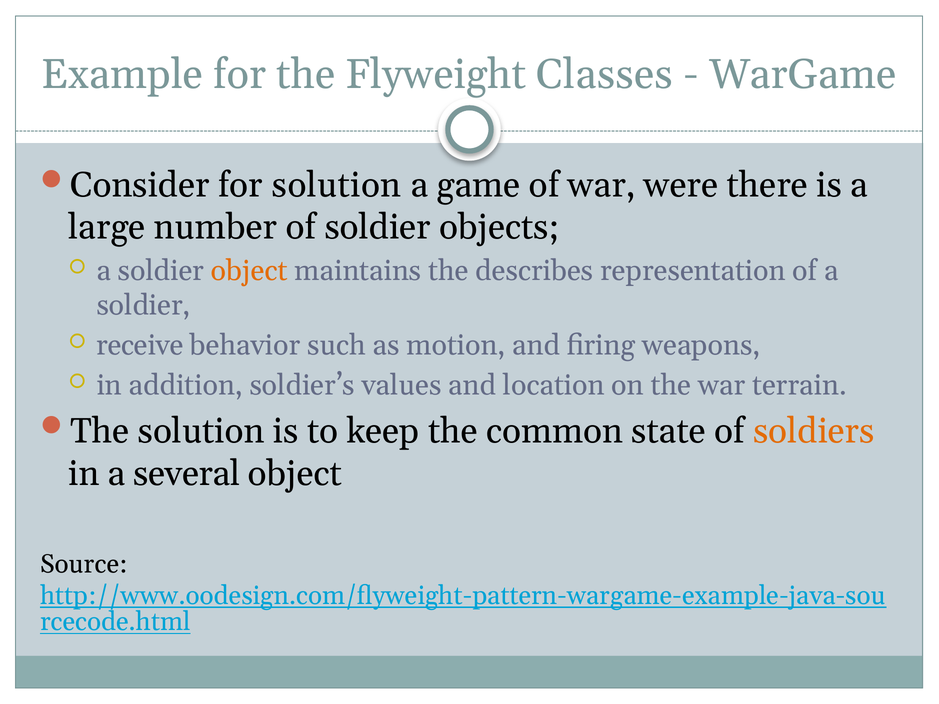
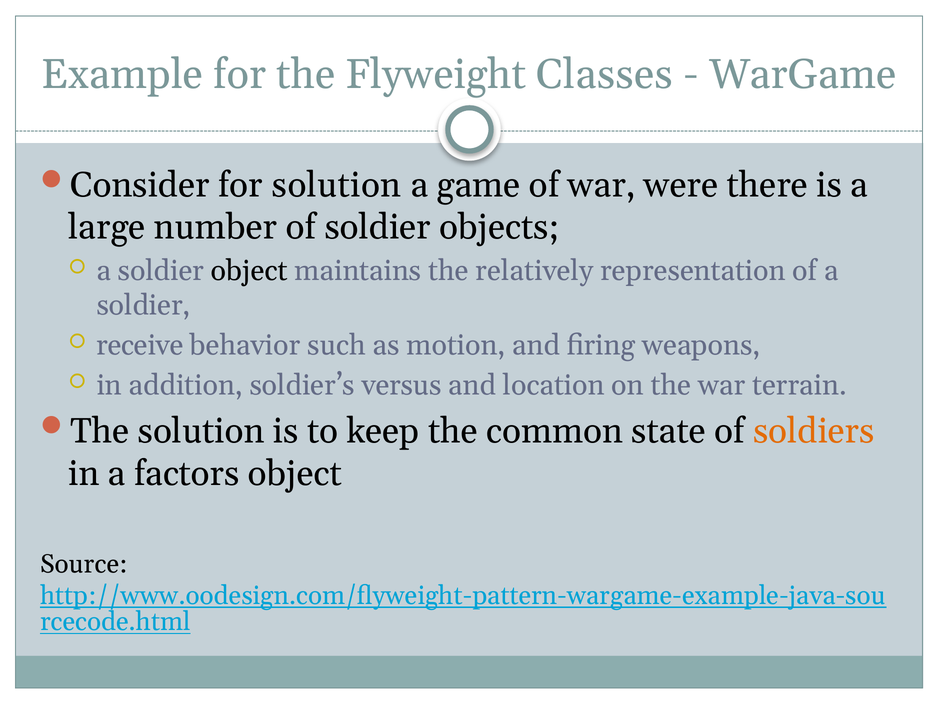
object colour: orange -> black (249, 271)
describes: describes -> relatively (534, 271)
values: values -> versus (402, 386)
several: several -> factors (187, 474)
